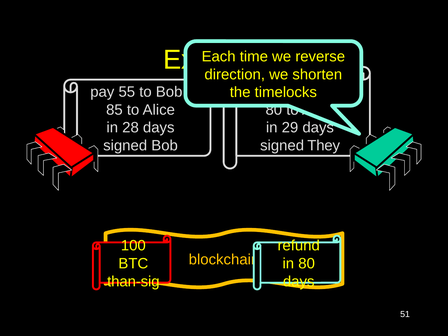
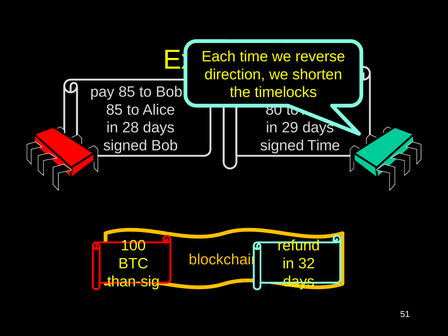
pay 55: 55 -> 85 (127, 92)
signed They: They -> Time (324, 146)
in 80: 80 -> 32 (307, 264)
